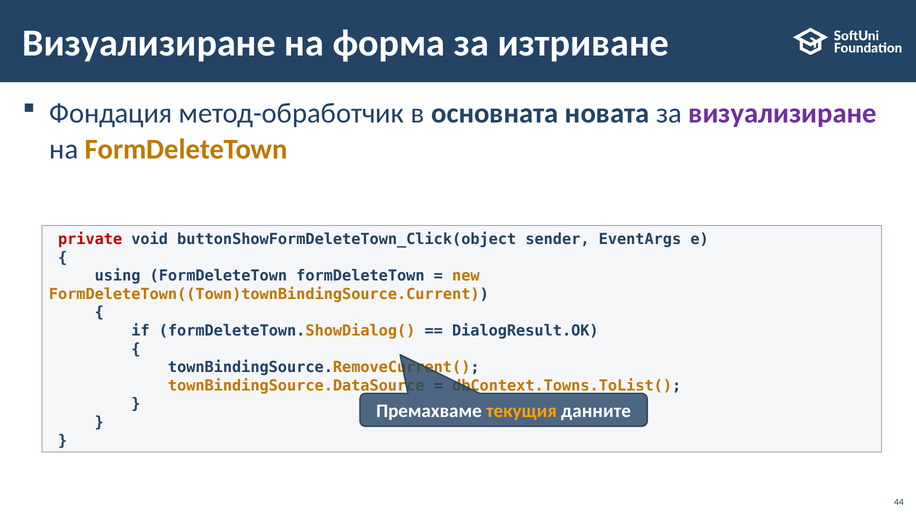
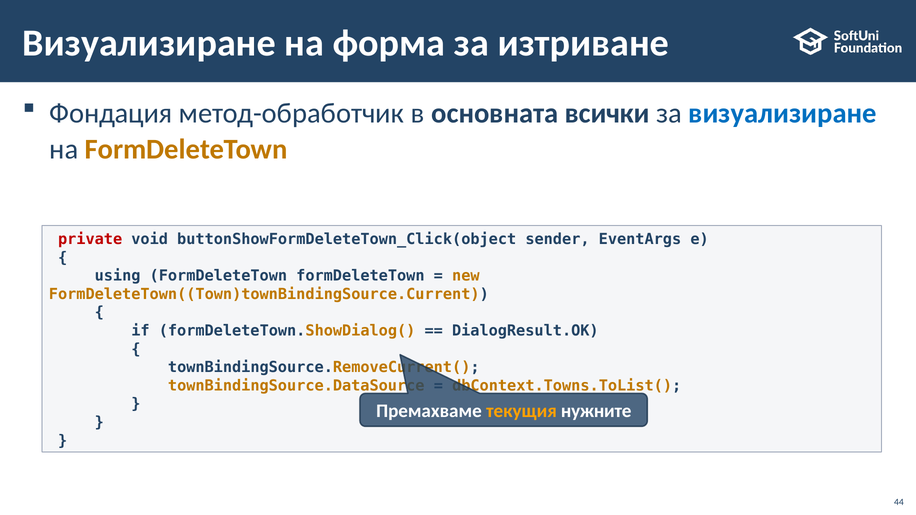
новата: новата -> всички (607, 113)
визуализиране colour: purple -> blue (783, 113)
данните: данните -> нужните (596, 411)
